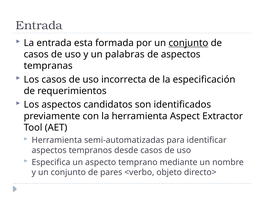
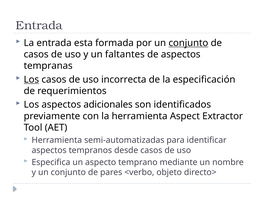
palabras: palabras -> faltantes (125, 54)
Los underline: none -> present (31, 80)
candidatos: candidatos -> adicionales (108, 105)
